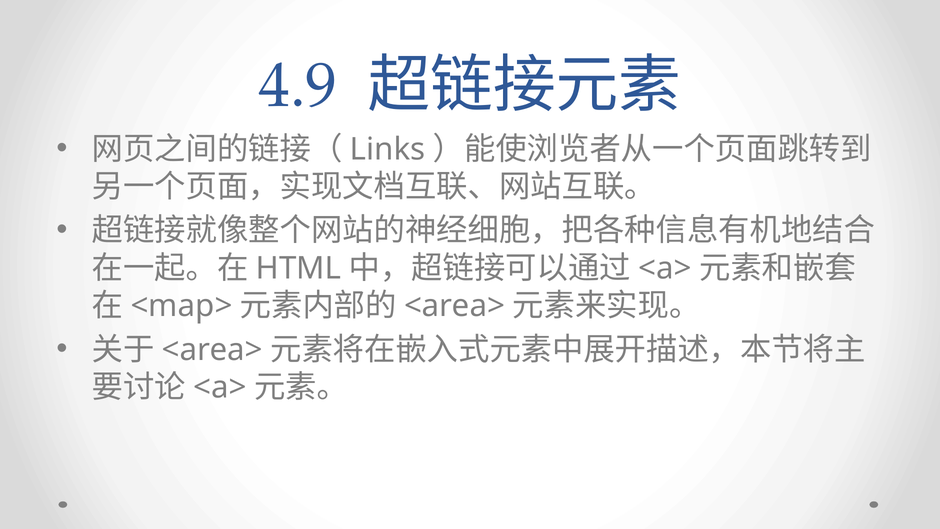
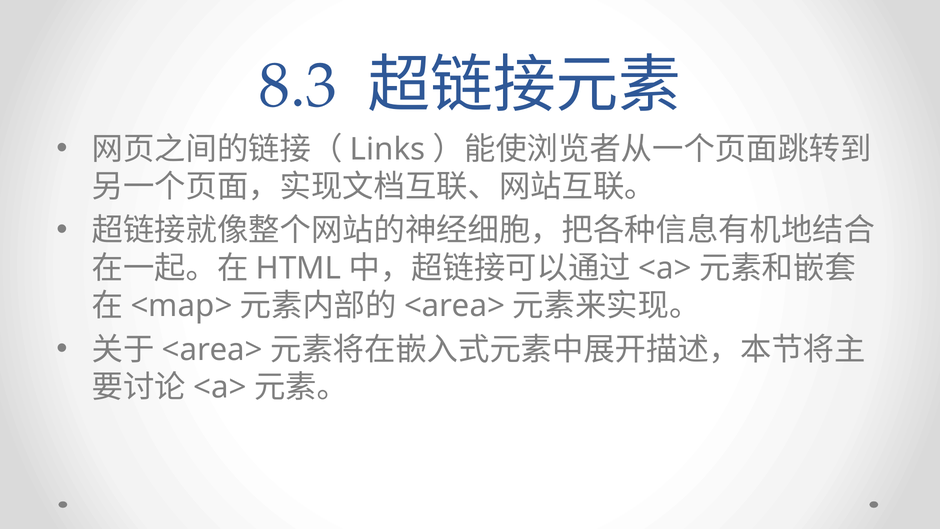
4.9: 4.9 -> 8.3 (298, 85)
